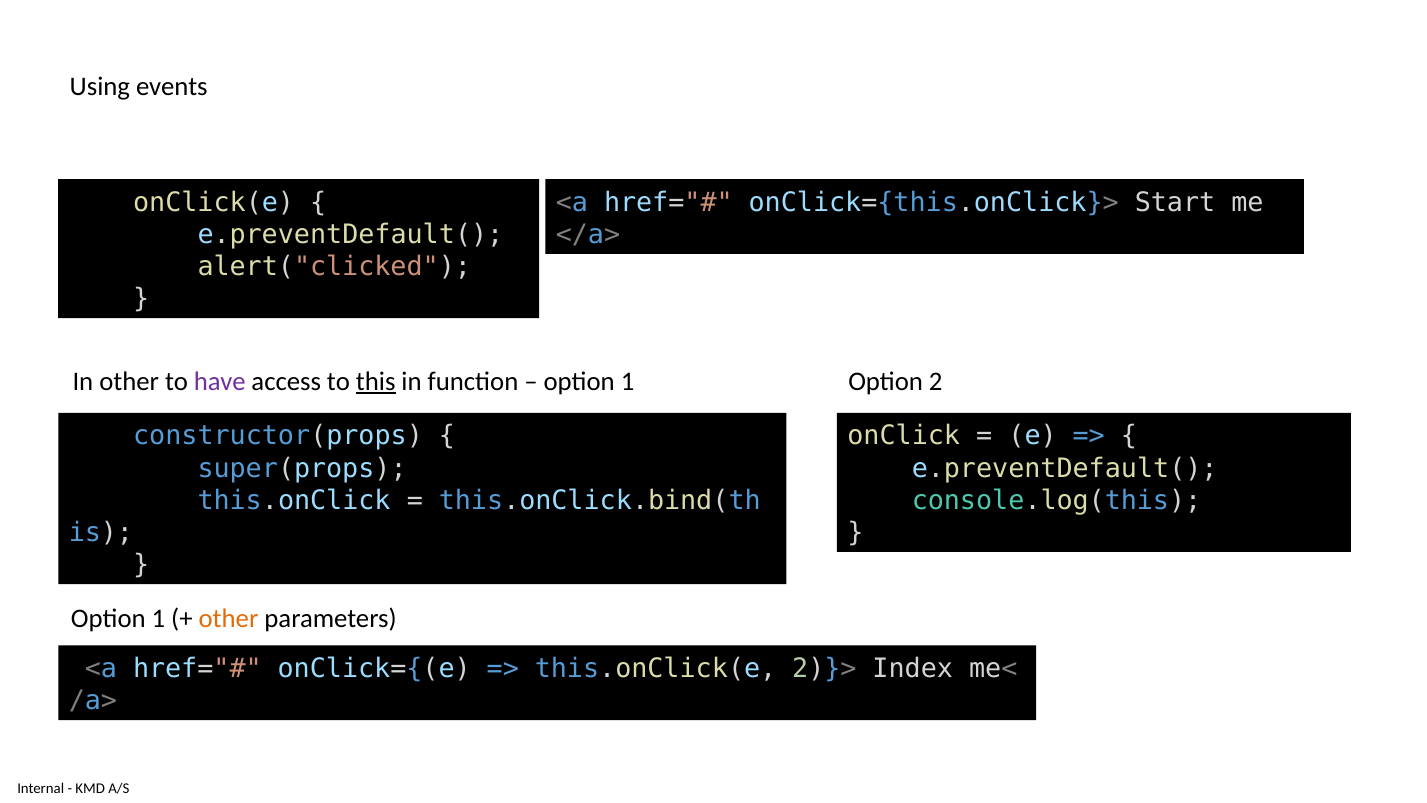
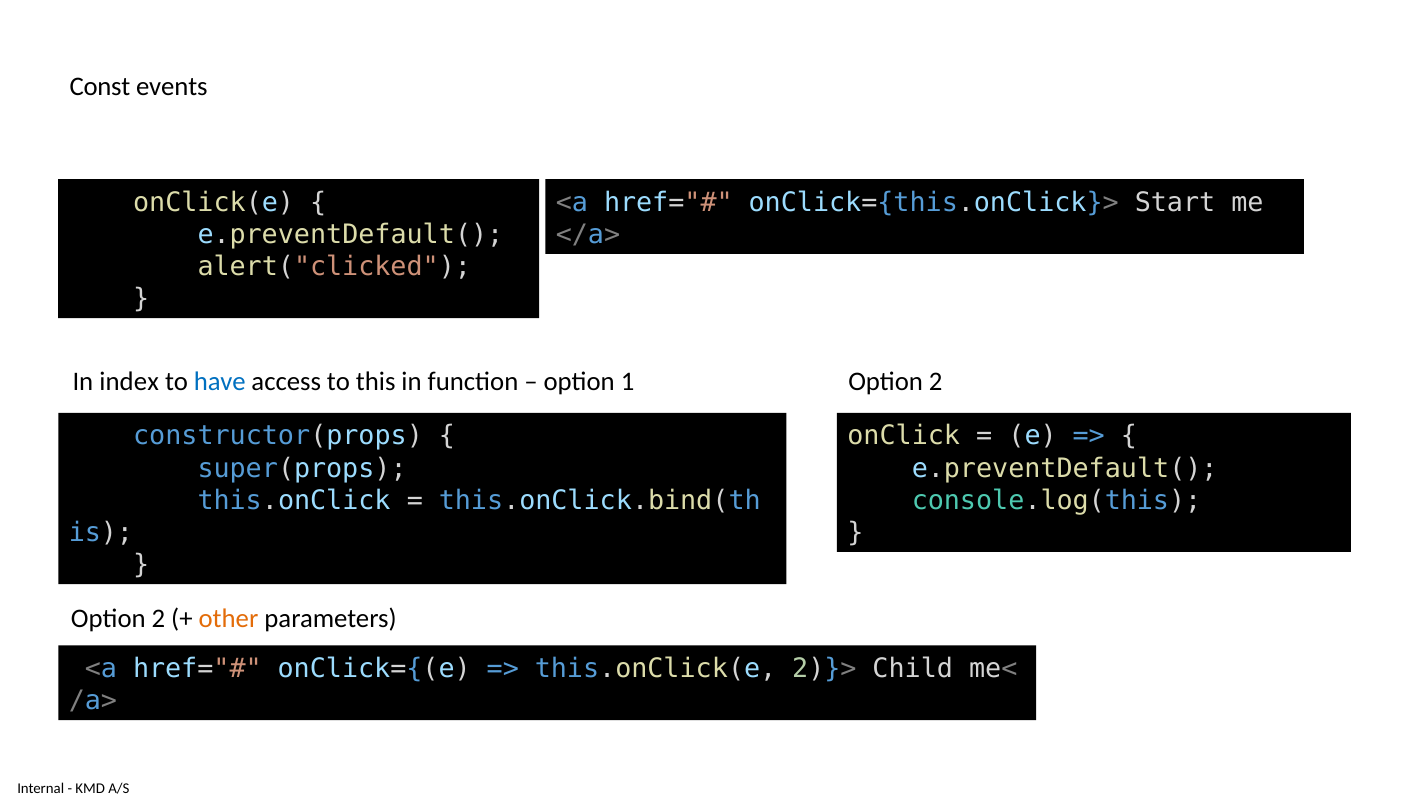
Using: Using -> Const (100, 86)
In other: other -> index (129, 381)
have colour: purple -> blue (220, 381)
this underline: present -> none (376, 381)
1: 1 -> 2 (158, 618)
Index: Index -> Child (913, 668)
